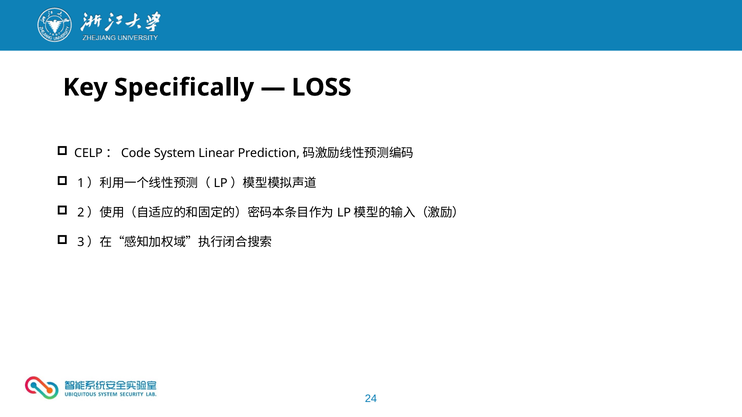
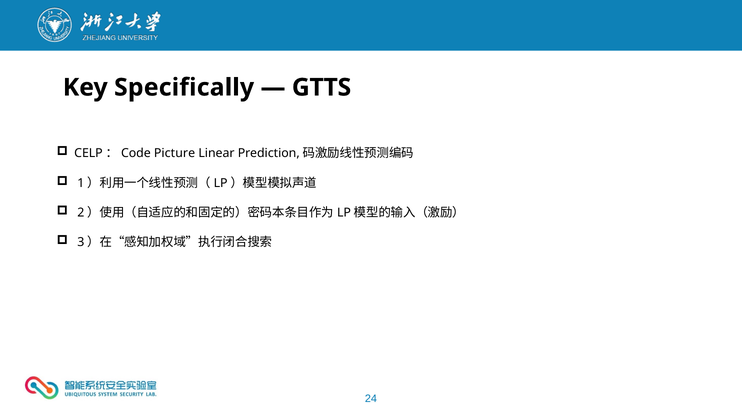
LOSS: LOSS -> GTTS (322, 88)
System: System -> Picture (175, 154)
